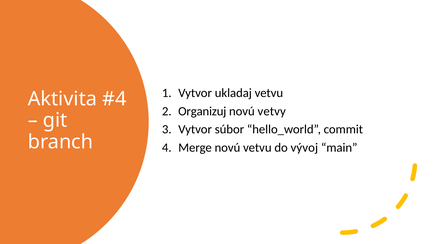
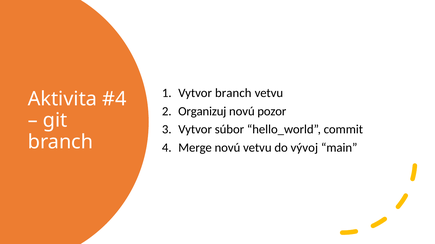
Vytvor ukladaj: ukladaj -> branch (233, 93)
vetvy: vetvy -> pozor (272, 112)
